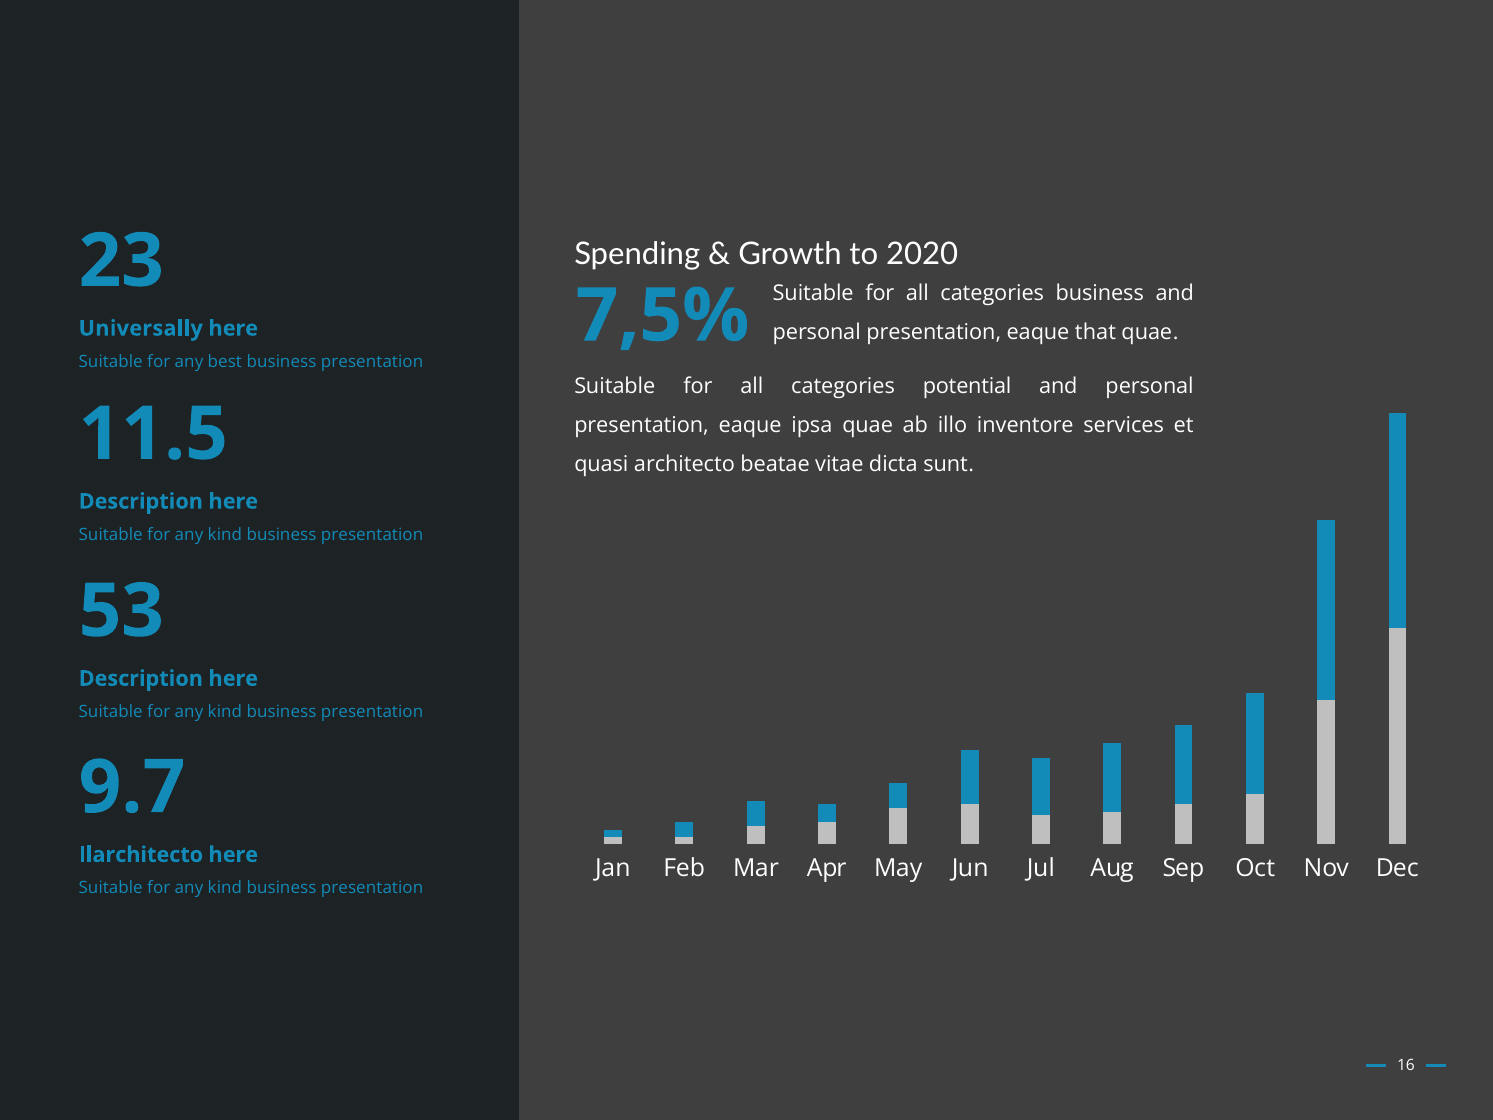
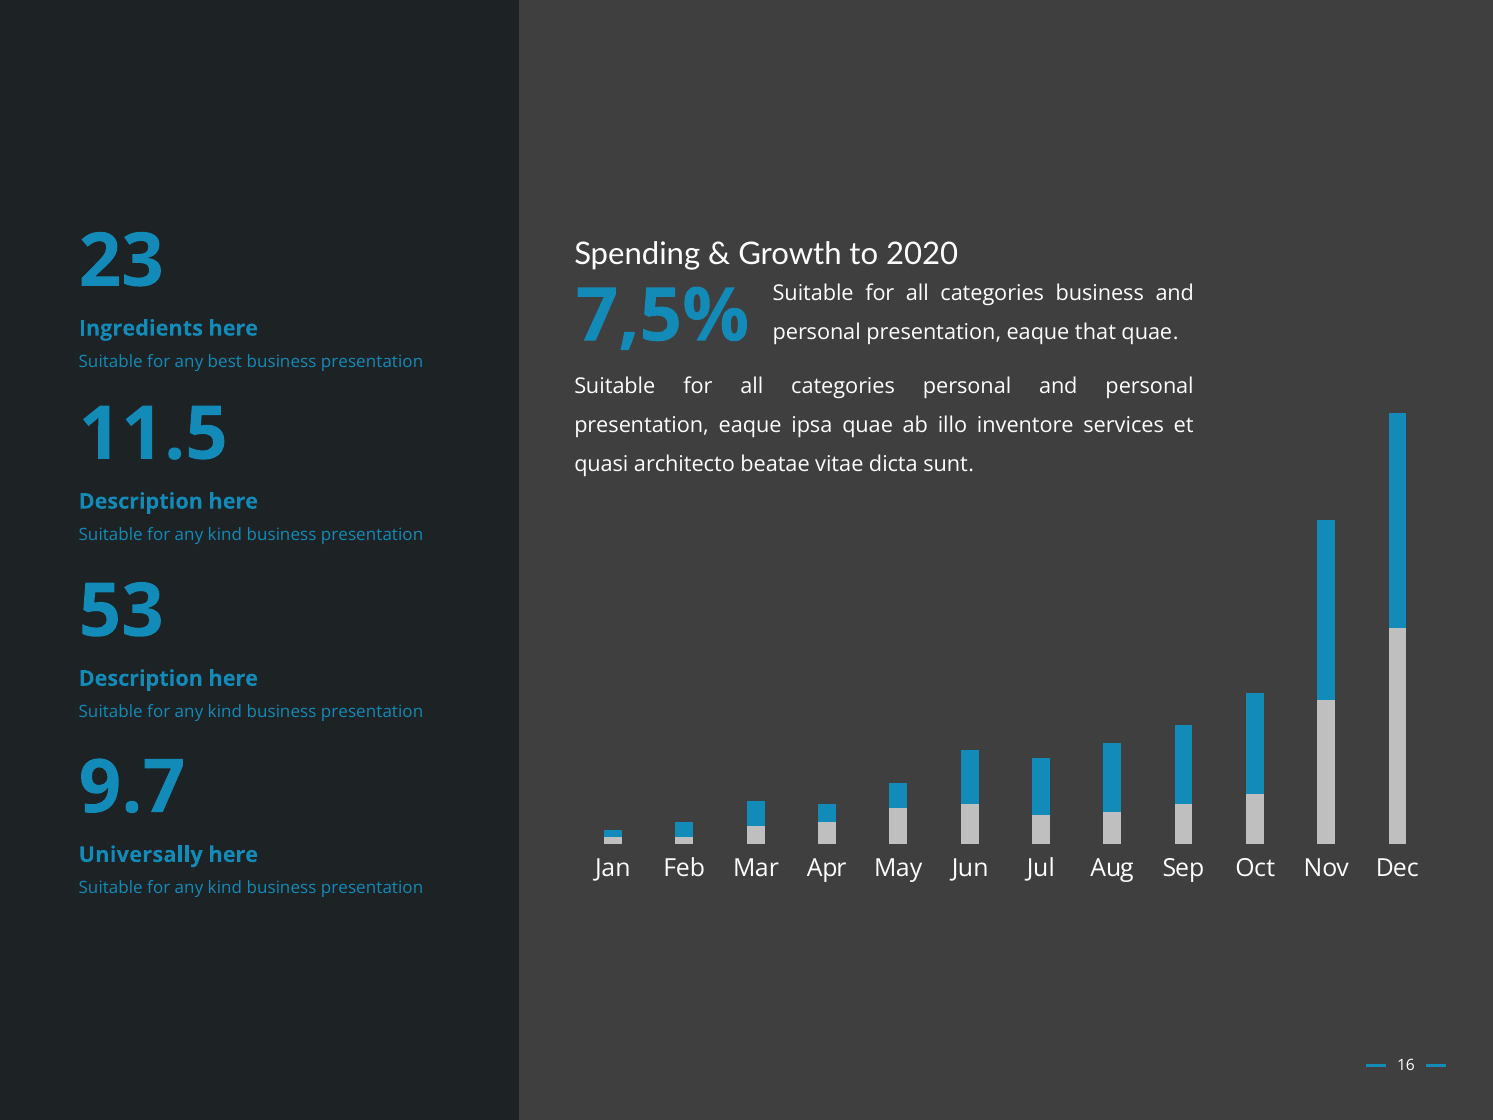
Universally: Universally -> Ingredients (141, 328)
categories potential: potential -> personal (967, 386)
Ilarchitecto: Ilarchitecto -> Universally (141, 855)
